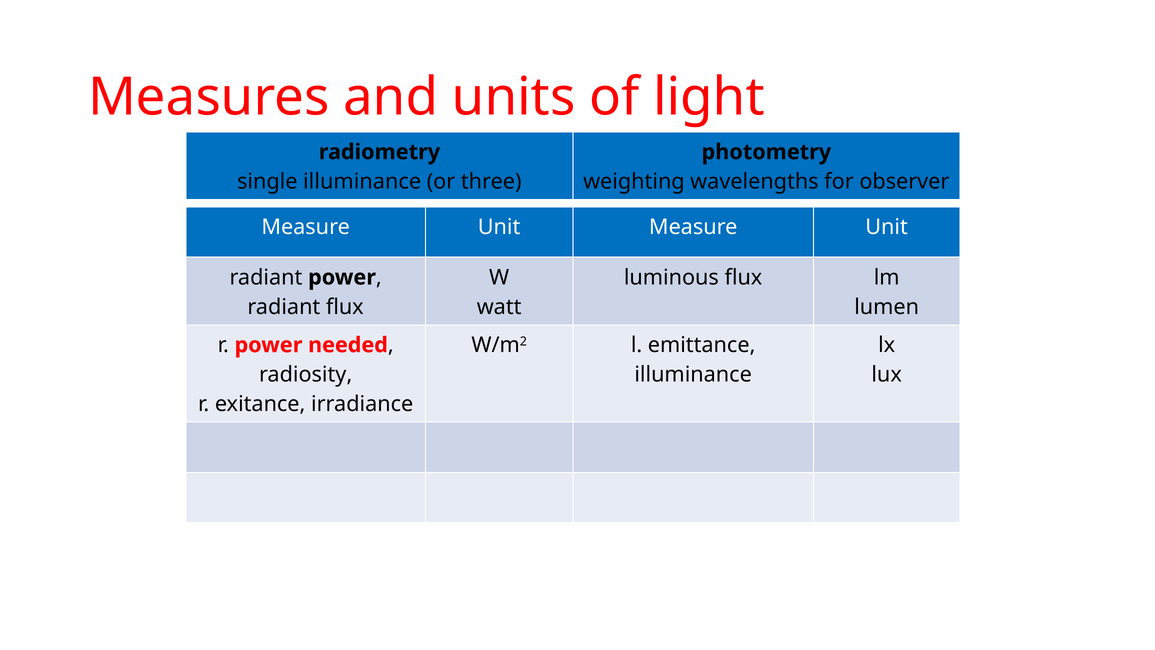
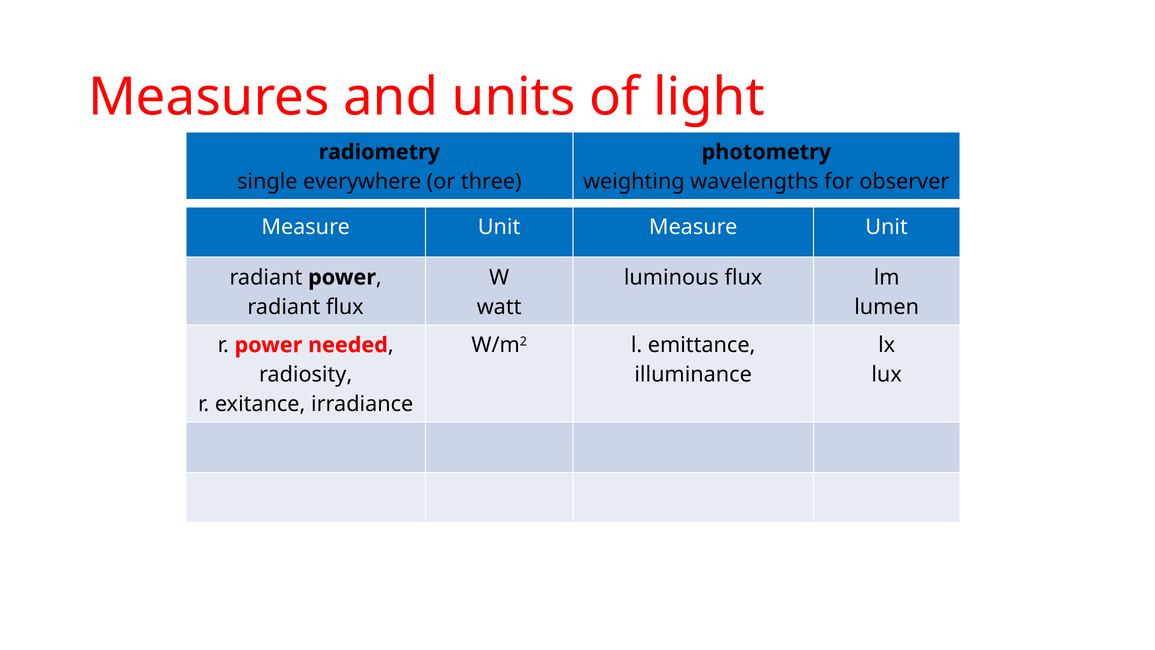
single illuminance: illuminance -> everywhere (362, 181)
